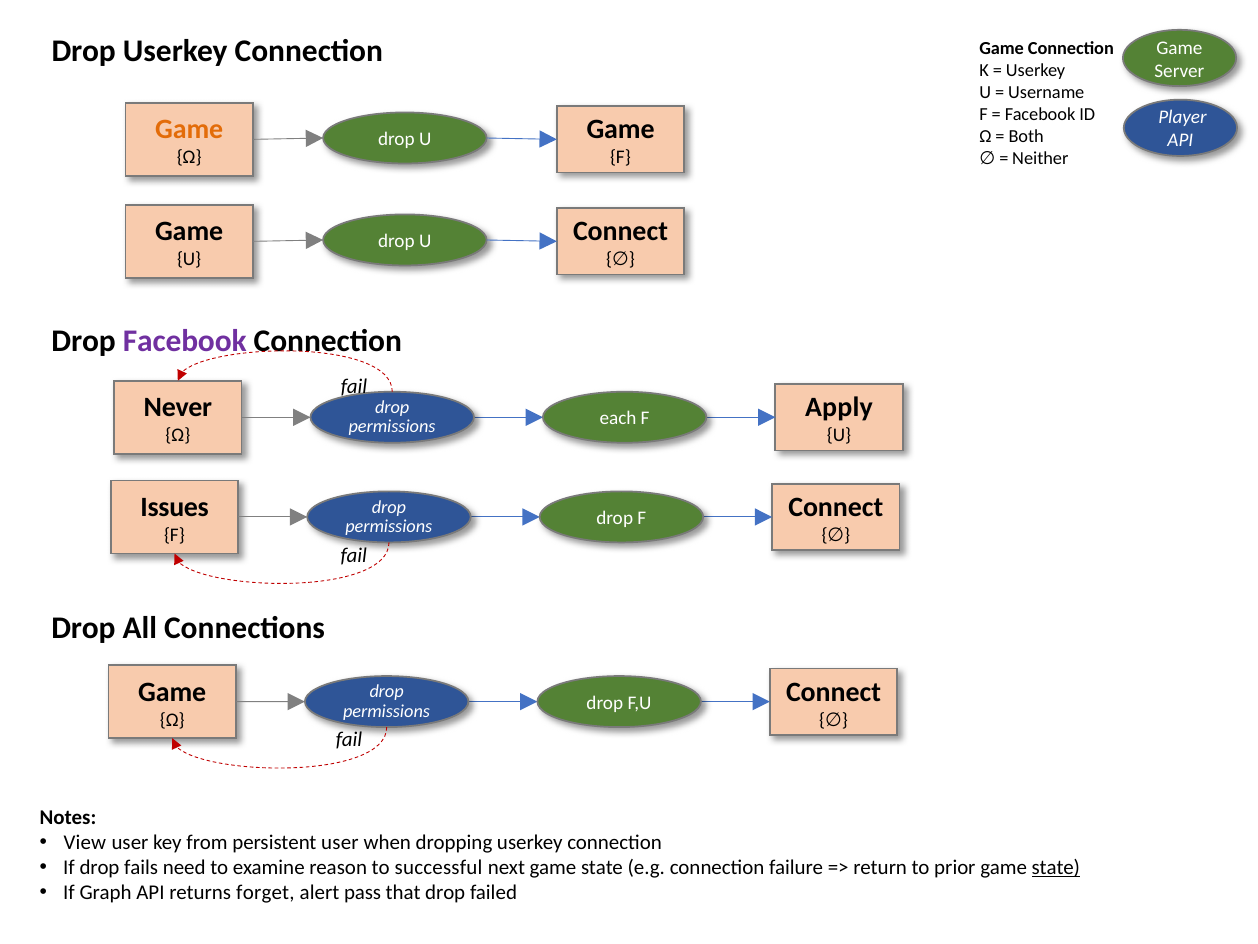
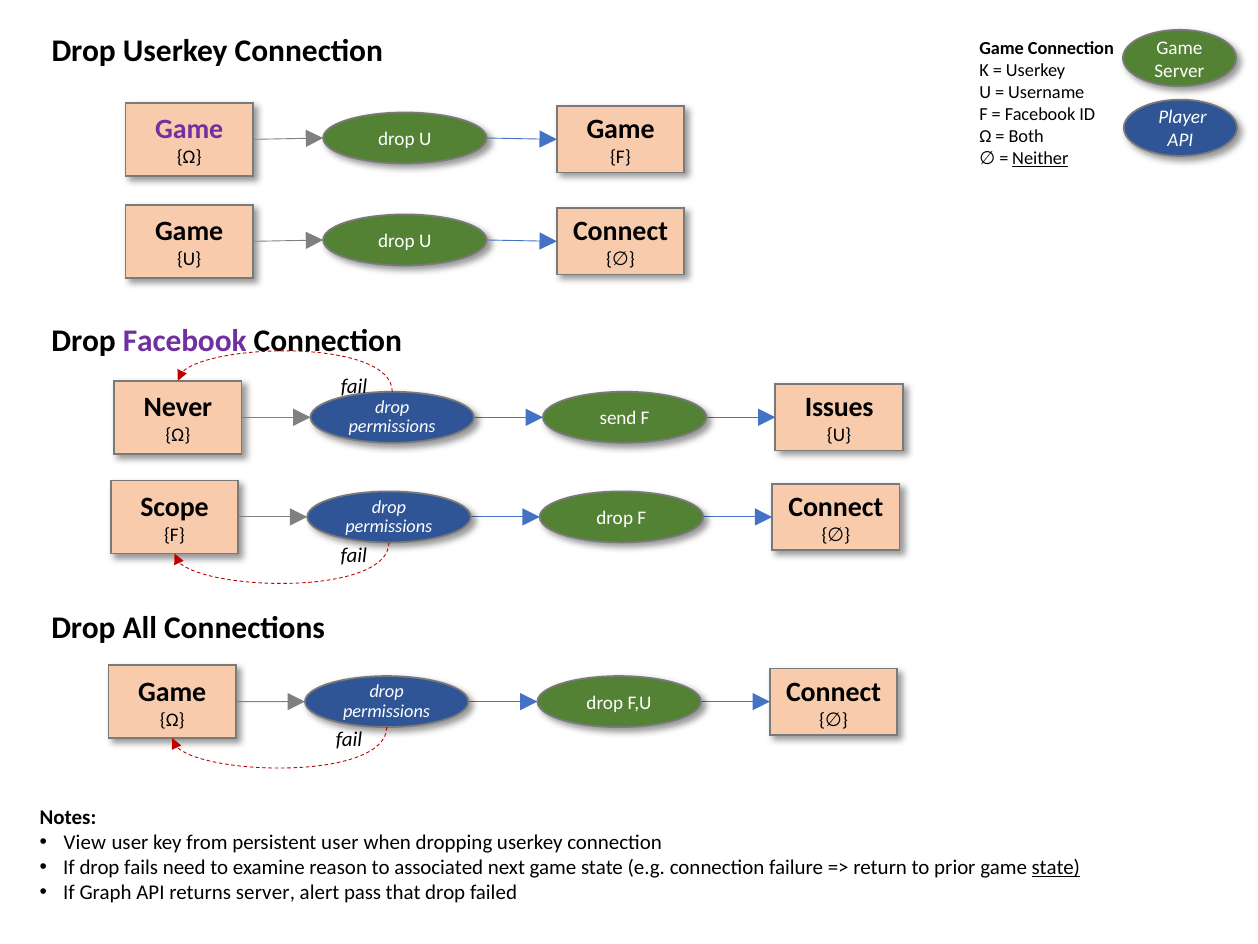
Game colour: orange -> purple (189, 130)
Neither underline: none -> present (1040, 158)
Apply: Apply -> Issues (839, 408)
each: each -> send (618, 418)
Issues: Issues -> Scope (175, 507)
successful: successful -> associated (439, 867)
returns forget: forget -> server (265, 892)
